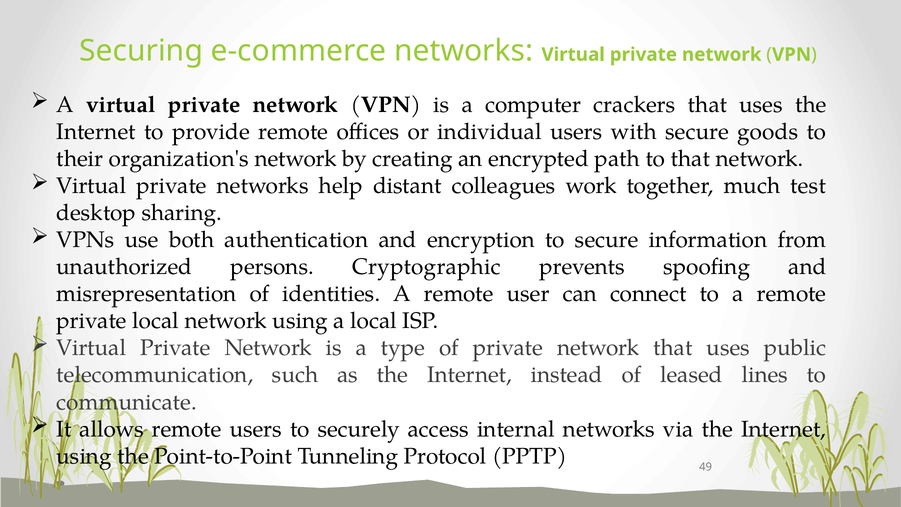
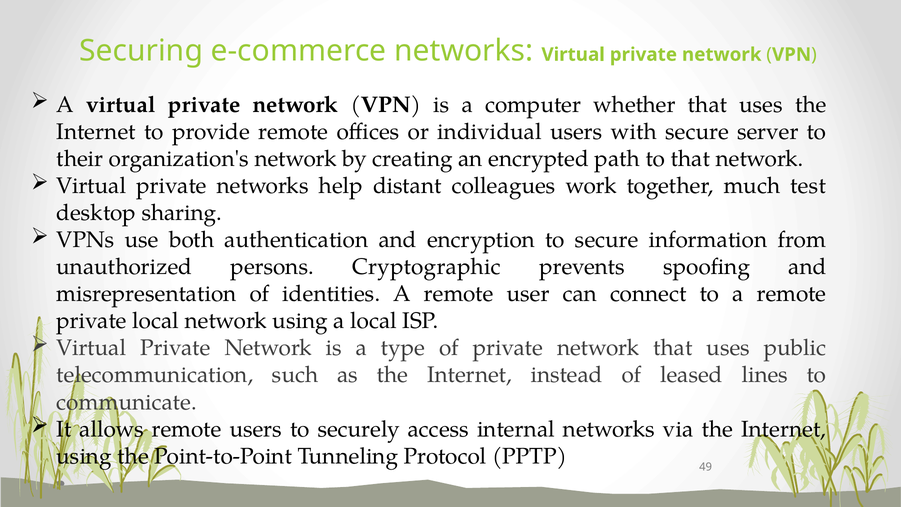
crackers: crackers -> whether (634, 105)
goods: goods -> server (768, 132)
